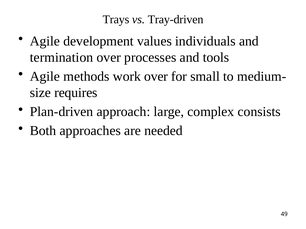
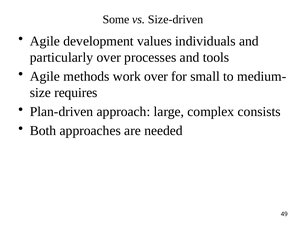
Trays: Trays -> Some (116, 19)
Tray-driven: Tray-driven -> Size-driven (176, 19)
termination: termination -> particularly (62, 58)
